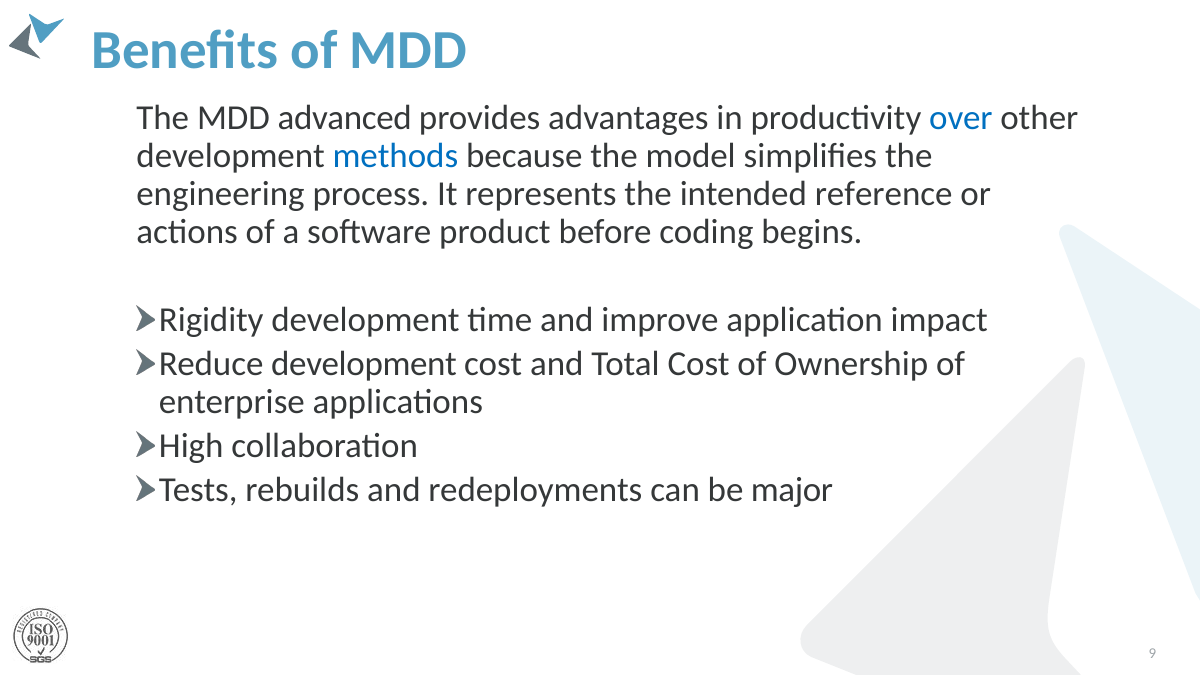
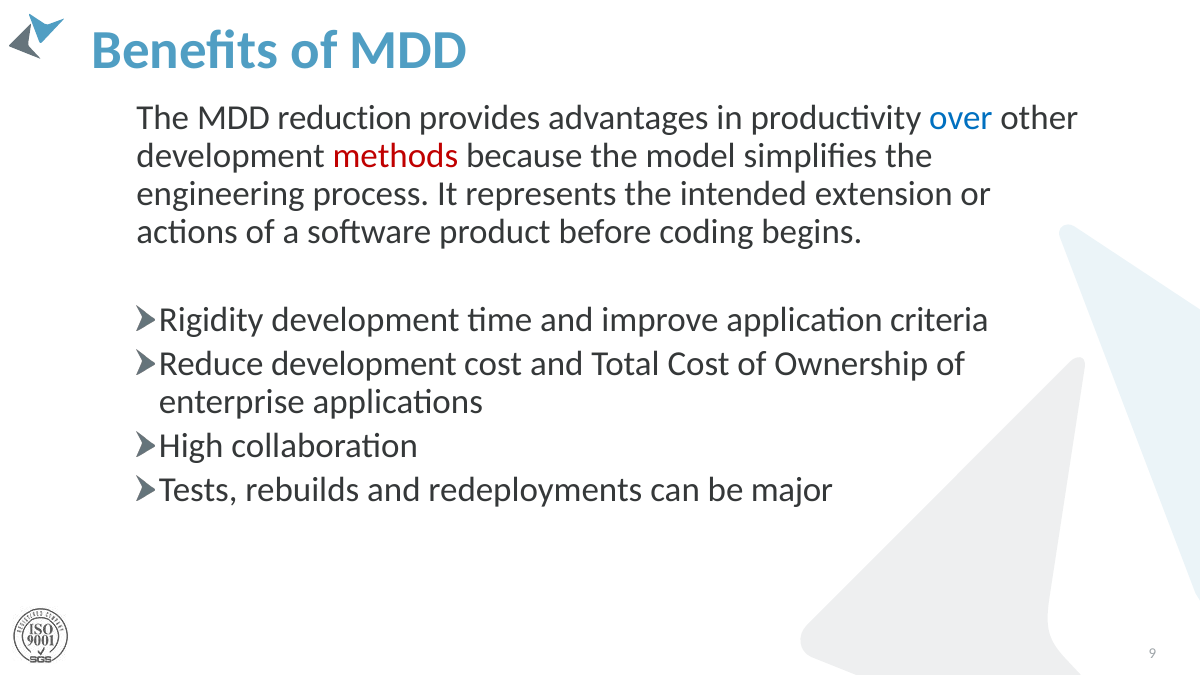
advanced: advanced -> reduction (345, 118)
methods colour: blue -> red (395, 156)
reference: reference -> extension (884, 194)
impact: impact -> criteria (939, 320)
